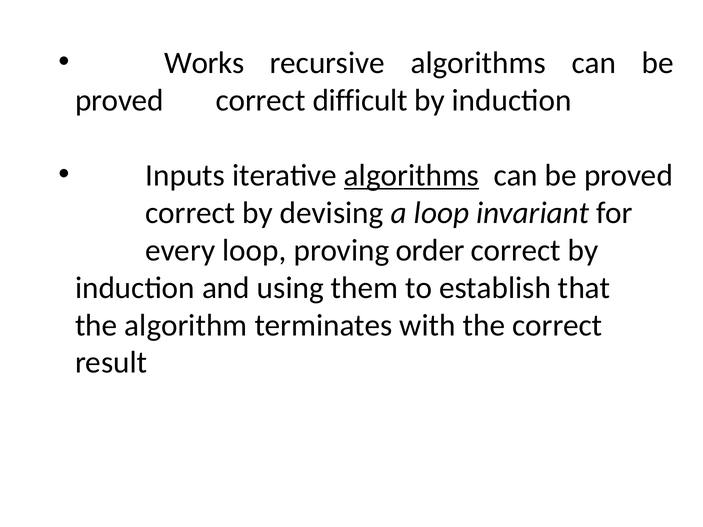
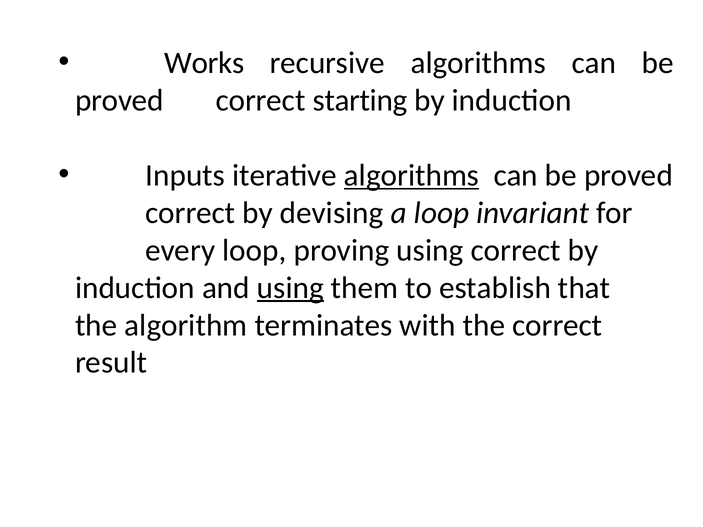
difficult: difficult -> starting (360, 100)
proving order: order -> using (430, 250)
using underline: none -> present (290, 288)
